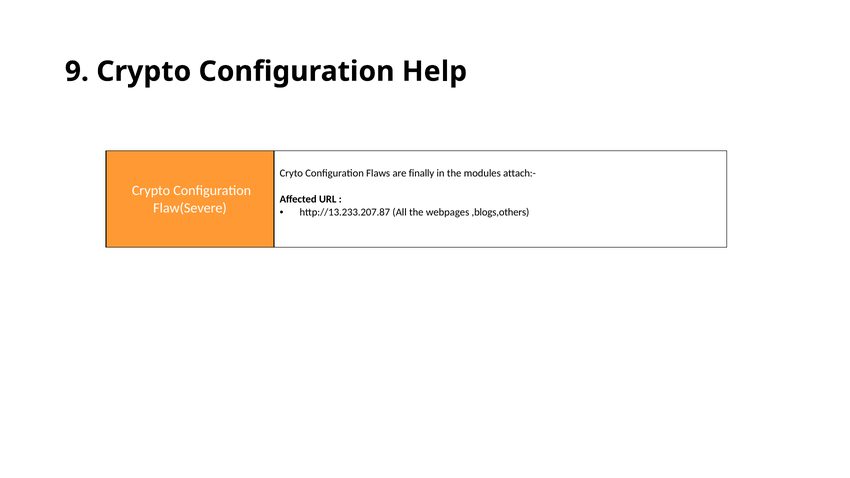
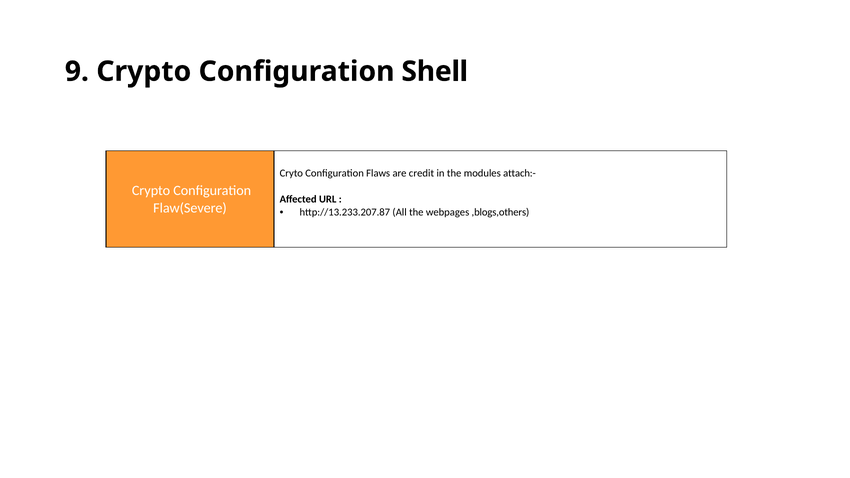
Help: Help -> Shell (435, 71)
finally: finally -> credit (421, 173)
